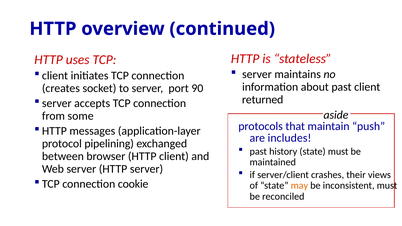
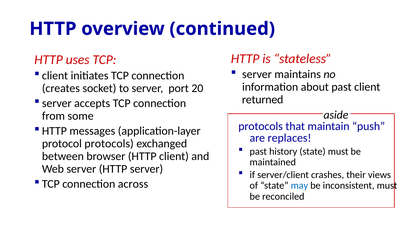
90: 90 -> 20 (197, 88)
includes: includes -> replaces (290, 138)
protocol pipelining: pipelining -> protocols (109, 144)
cookie: cookie -> across (133, 184)
may colour: orange -> blue (299, 186)
